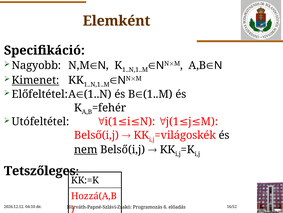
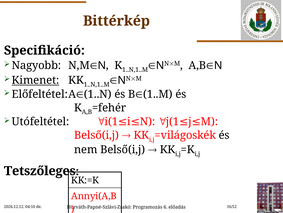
Elemként: Elemként -> Bittérkép (116, 21)
nem underline: present -> none (86, 149)
Hozzá(A,B: Hozzá(A,B -> Annyi(A,B (94, 196)
